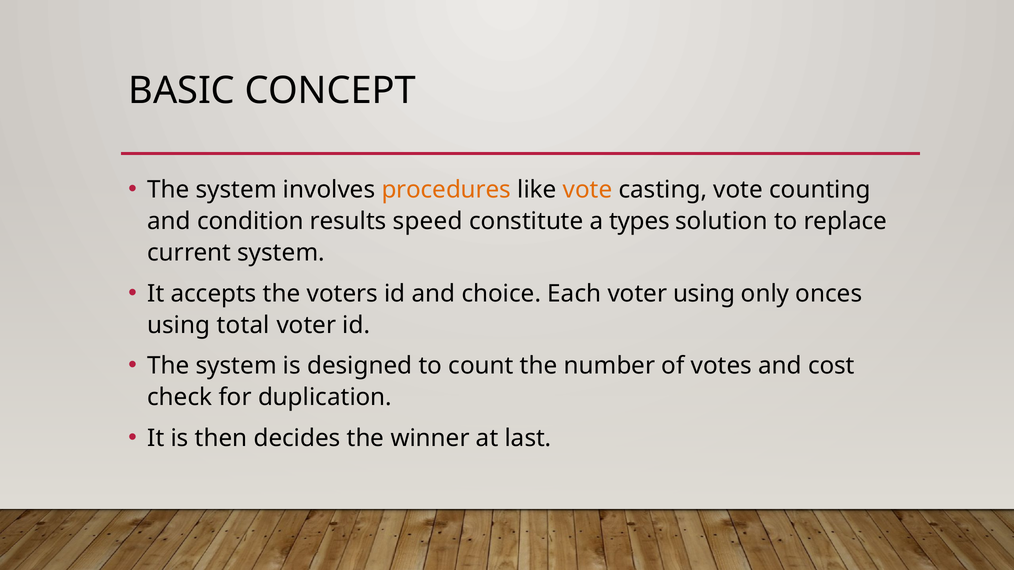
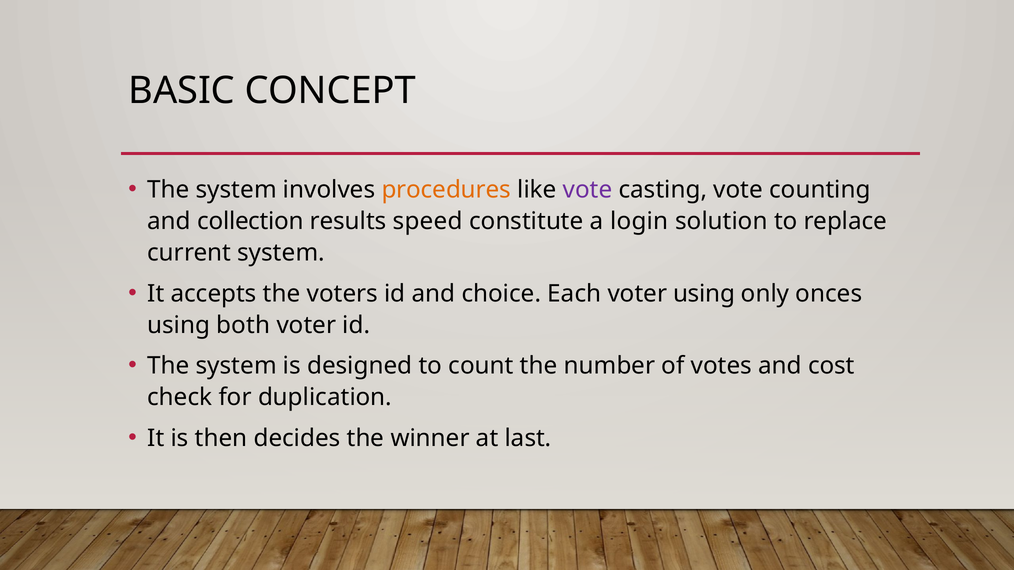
vote colour: orange -> purple (588, 190)
condition: condition -> collection (251, 221)
types: types -> login (639, 221)
total: total -> both (243, 325)
